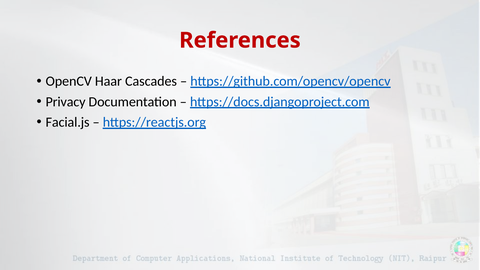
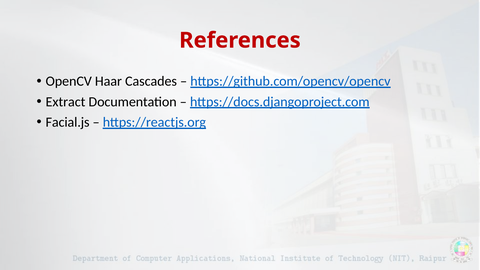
Privacy: Privacy -> Extract (65, 102)
